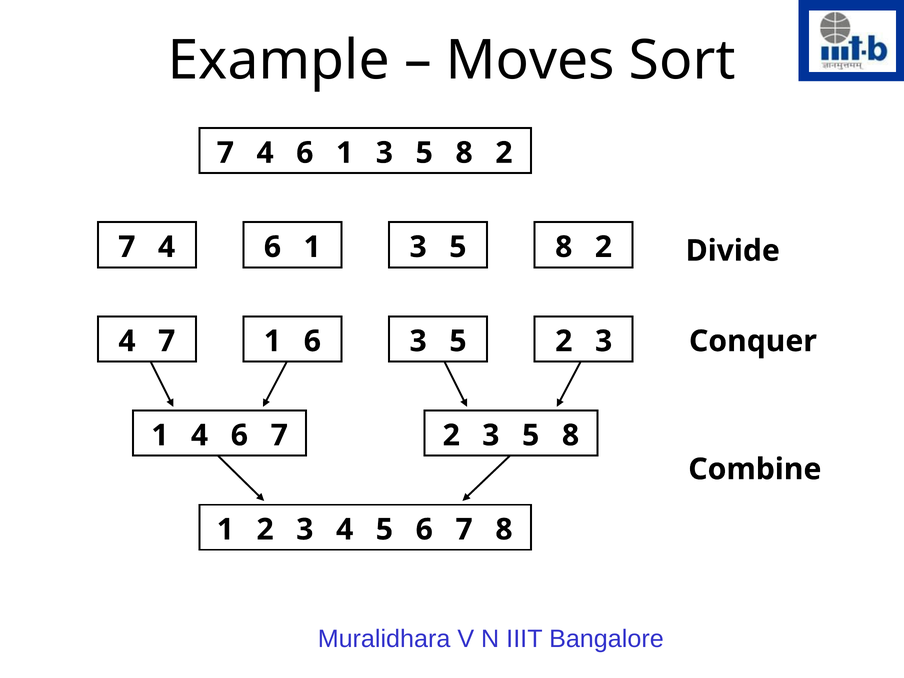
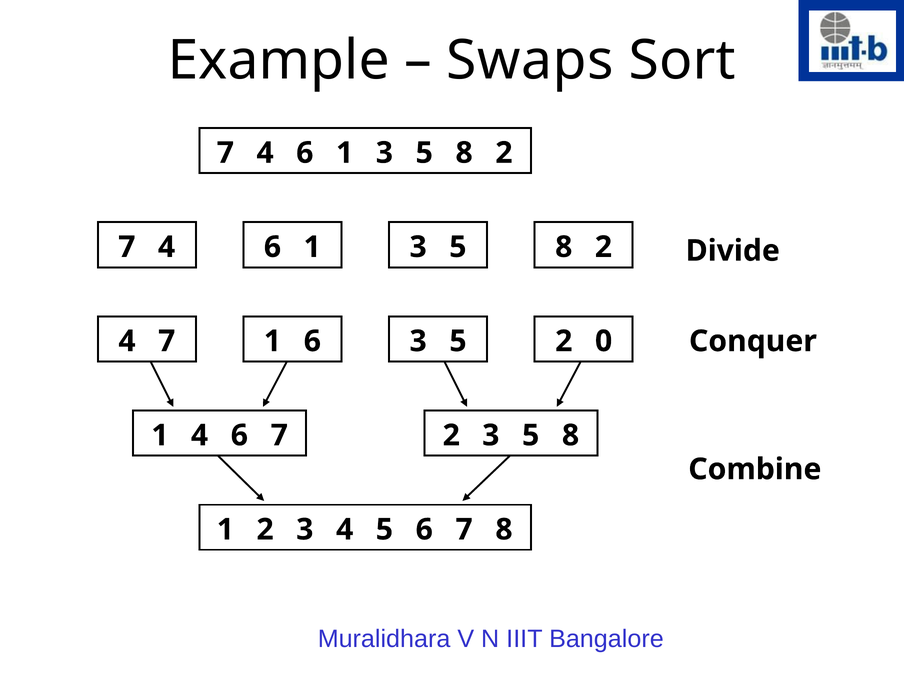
Moves: Moves -> Swaps (530, 60)
2 3: 3 -> 0 (604, 341)
